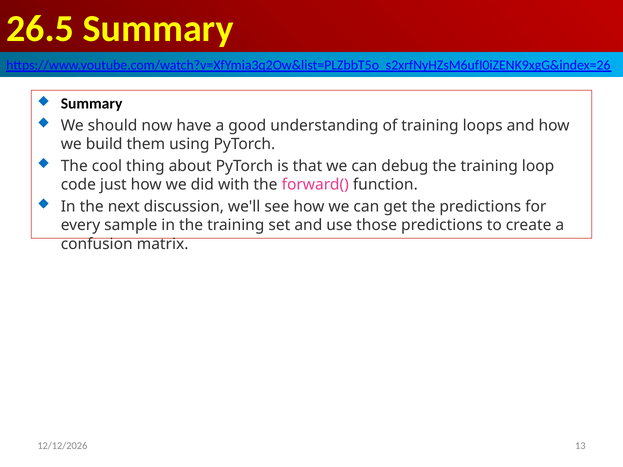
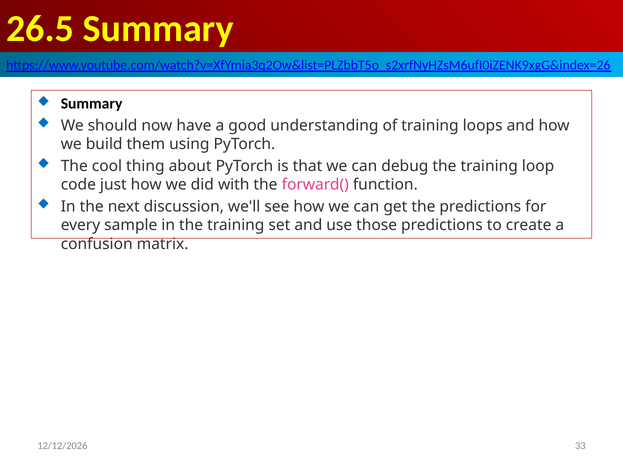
13: 13 -> 33 (580, 446)
